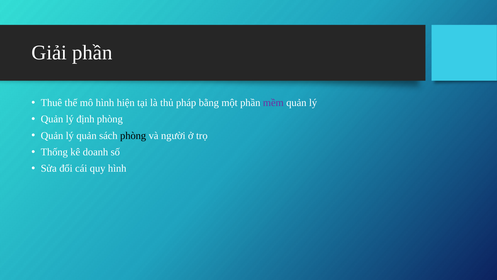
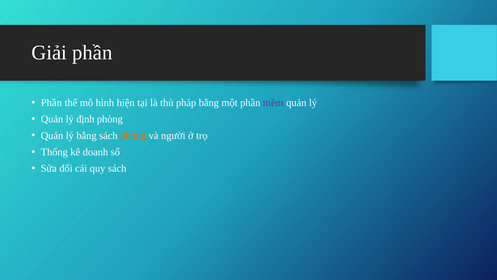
Thuê: Thuê -> Phần (51, 103)
lý quản: quản -> bằng (87, 135)
phòng colour: black -> orange (133, 135)
quy hình: hình -> sách (117, 168)
